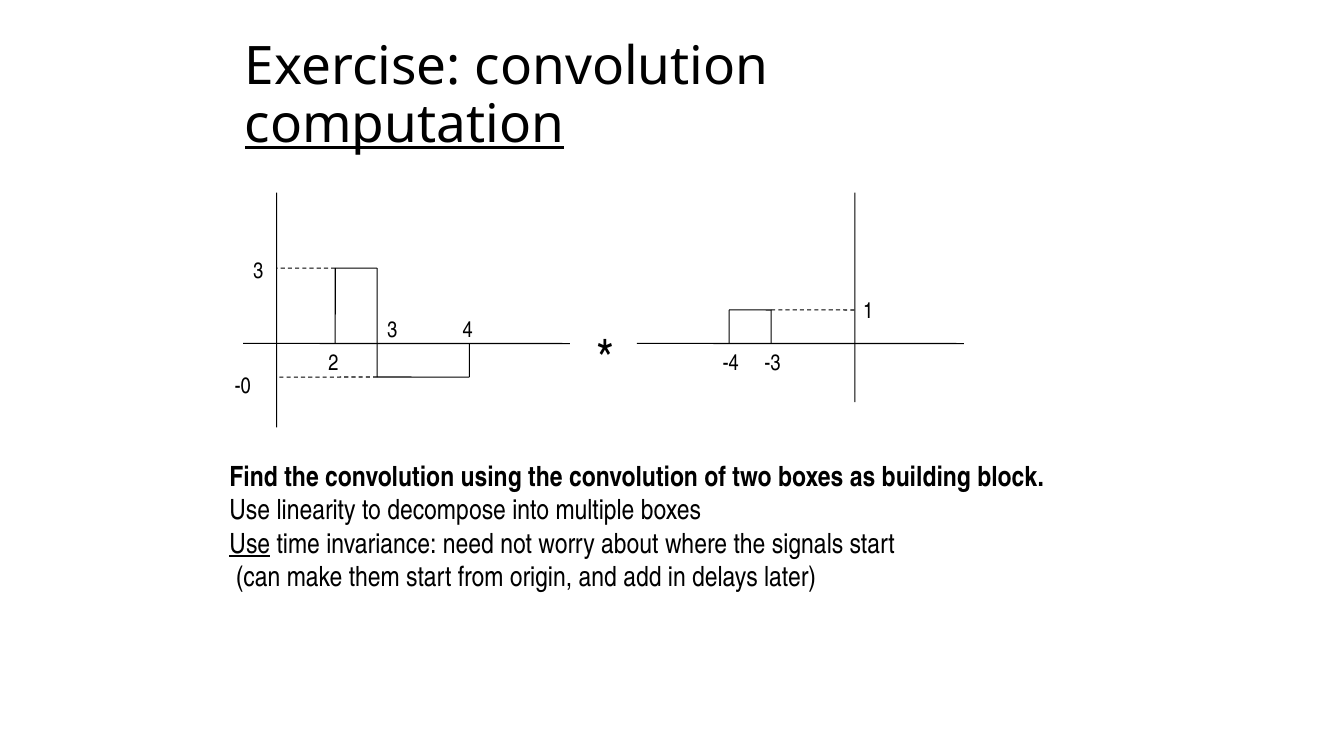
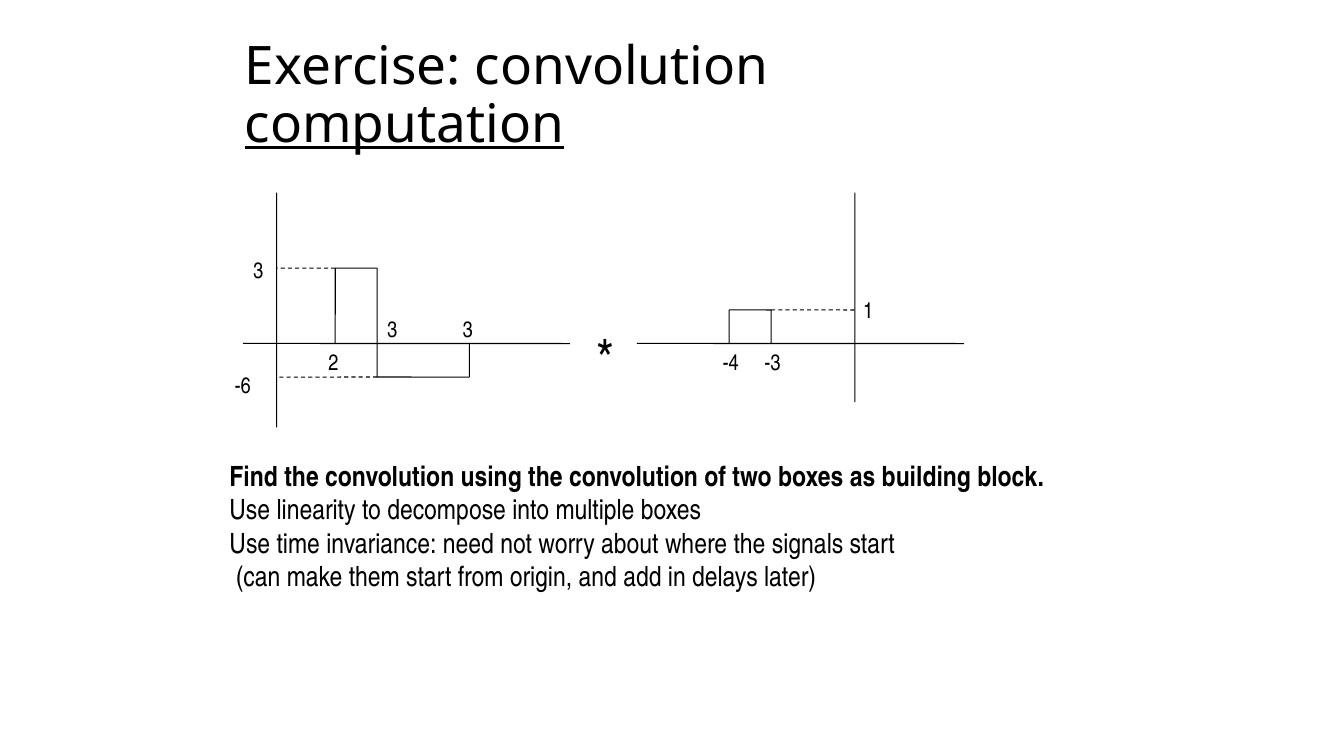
4: 4 -> 3 (468, 330)
-0: -0 -> -6 (243, 387)
Use underline: present -> none (250, 544)
